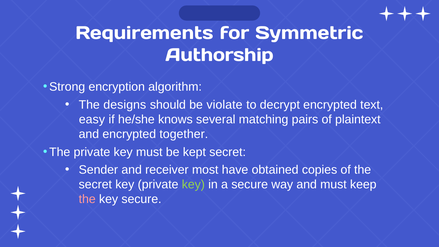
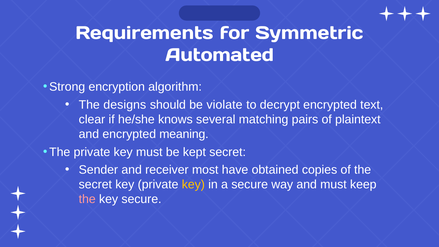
Authorship: Authorship -> Automated (220, 55)
easy: easy -> clear (92, 119)
together: together -> meaning (184, 134)
key colour: light green -> yellow (193, 184)
